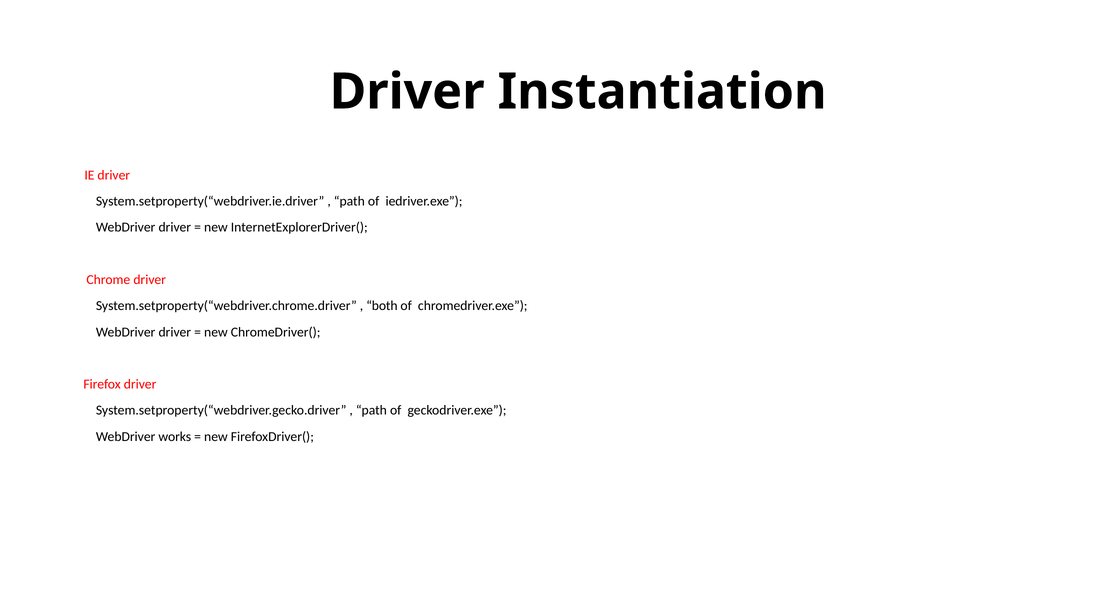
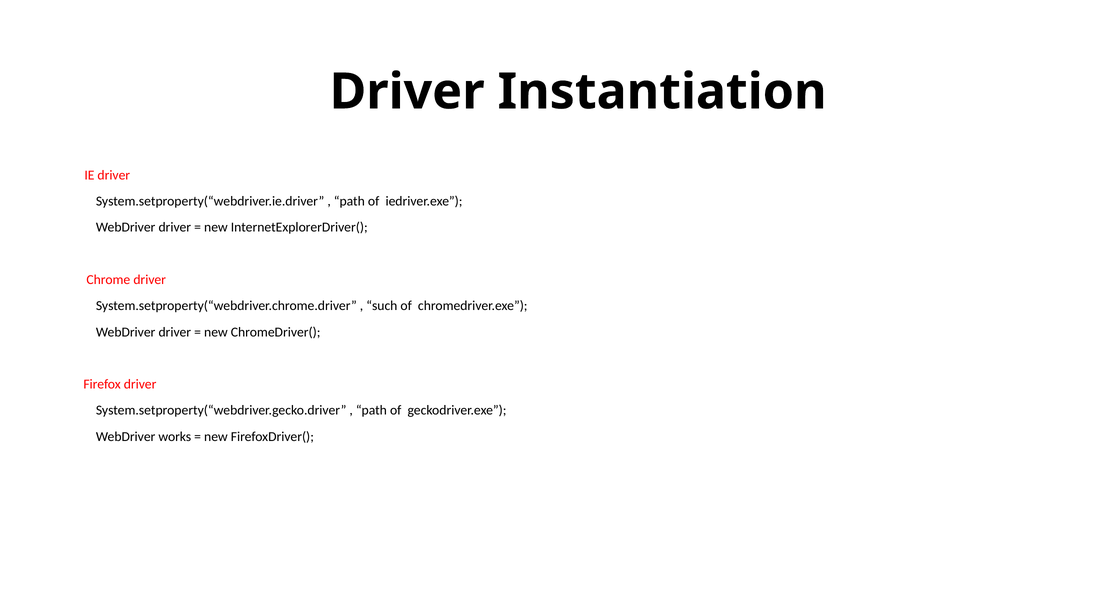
both: both -> such (382, 306)
